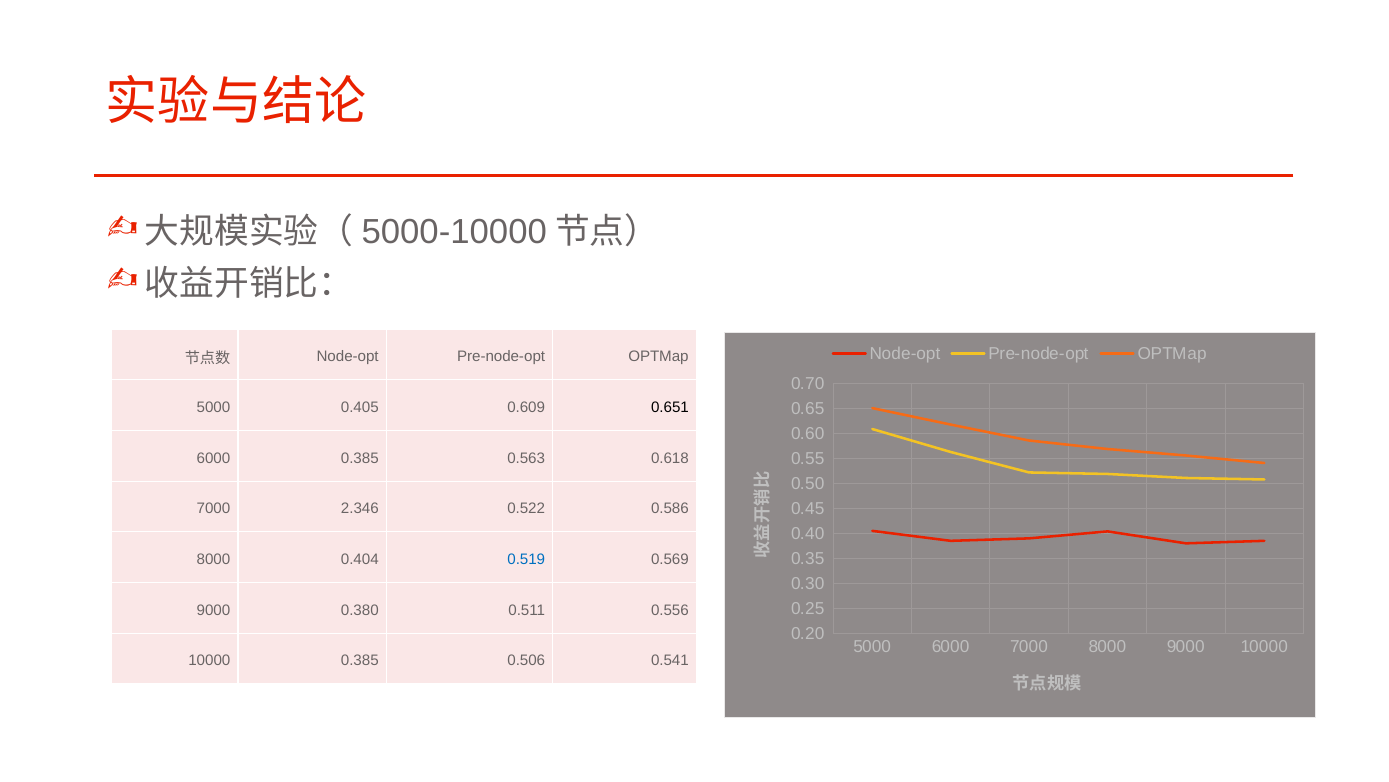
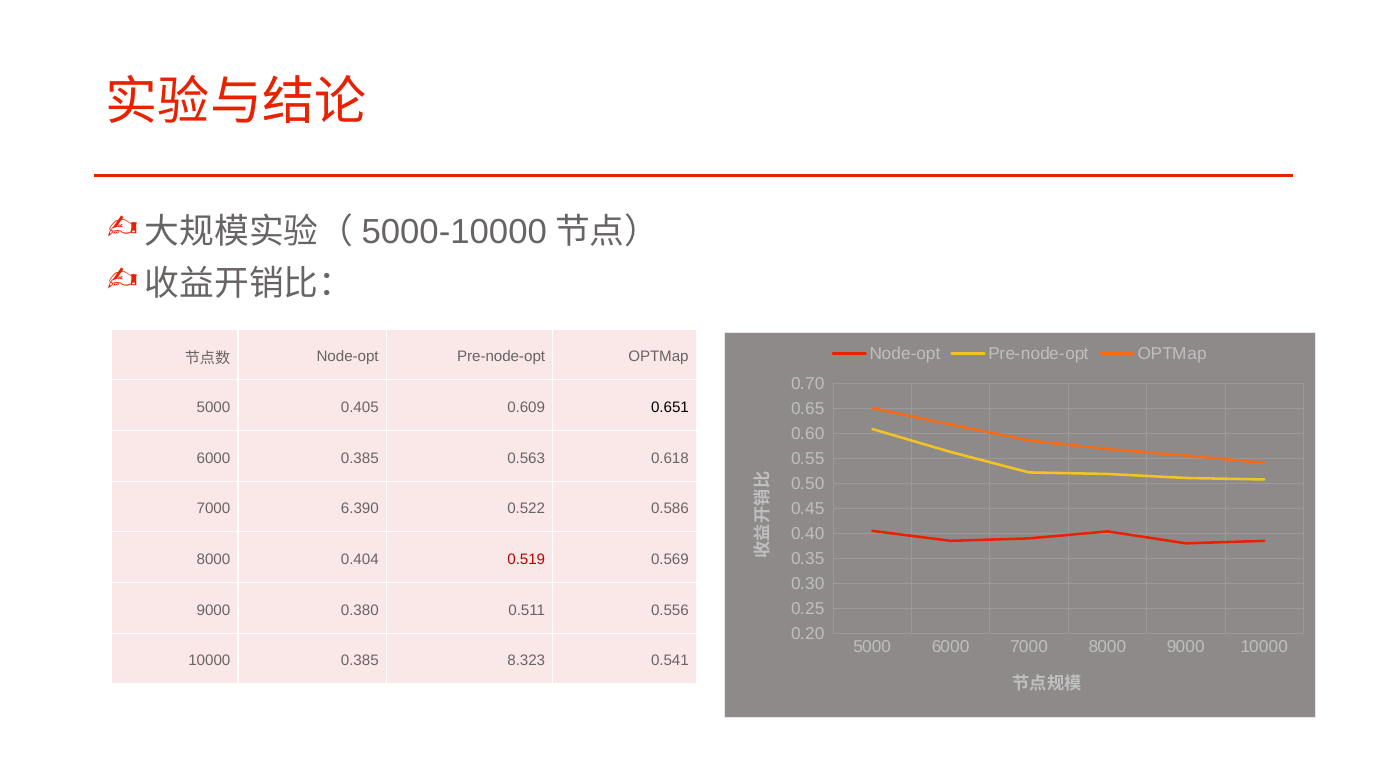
2.346: 2.346 -> 6.390 (360, 508)
0.519 colour: blue -> red (526, 559)
0.506: 0.506 -> 8.323 (526, 660)
